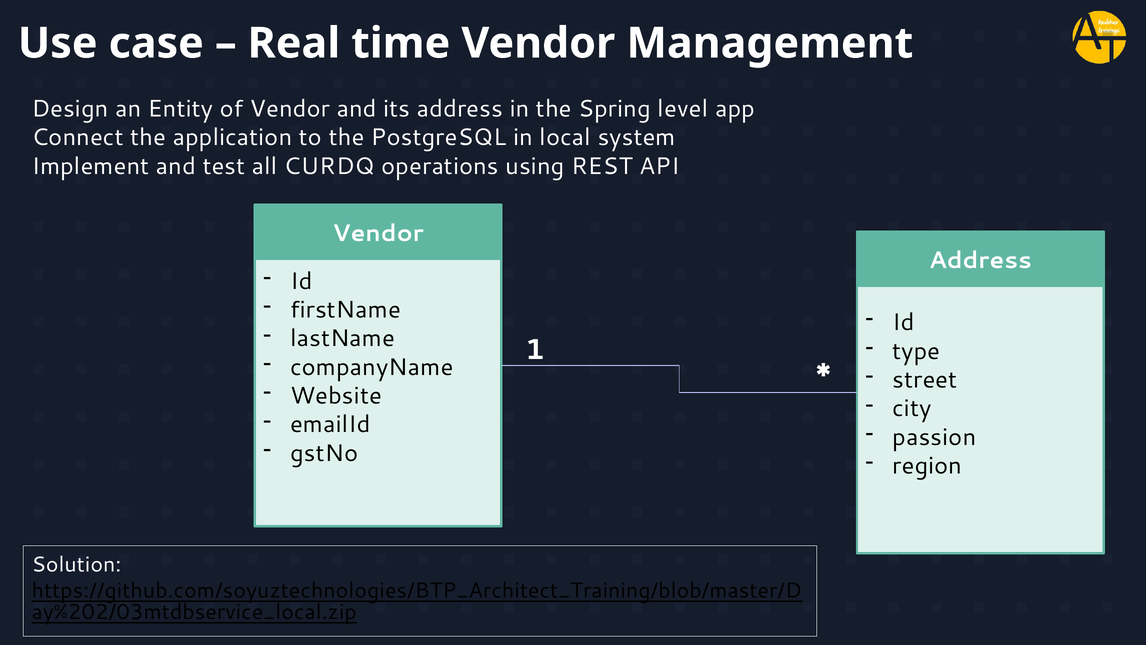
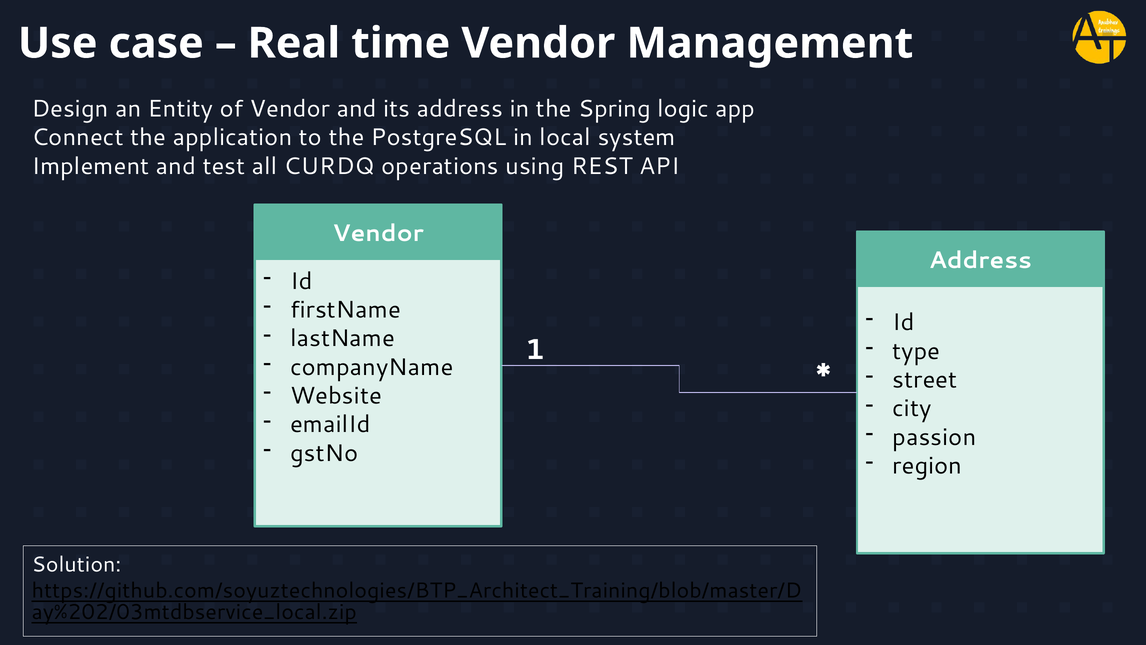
level: level -> logic (683, 109)
